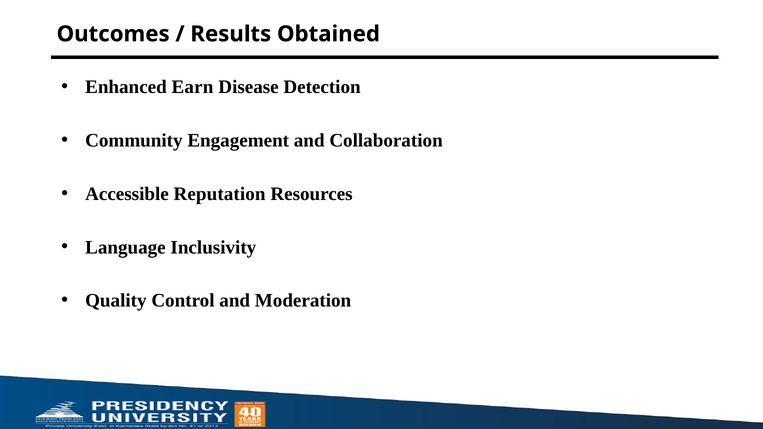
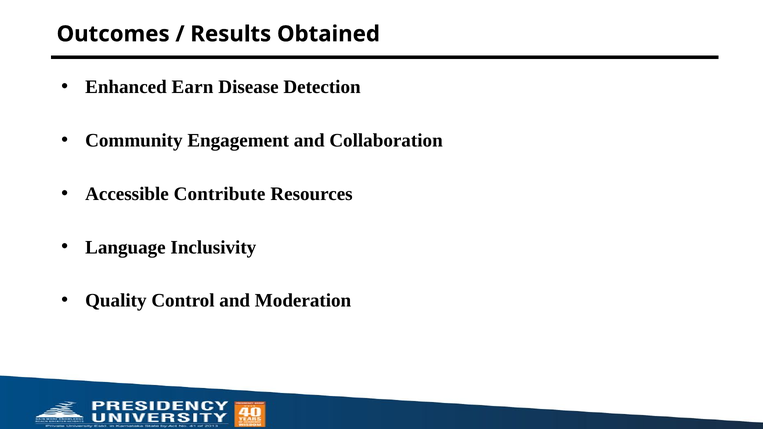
Reputation: Reputation -> Contribute (220, 194)
